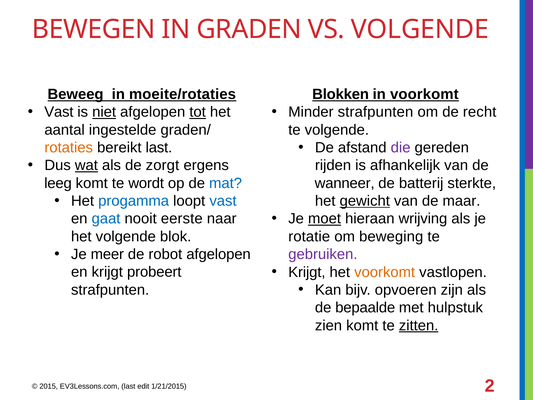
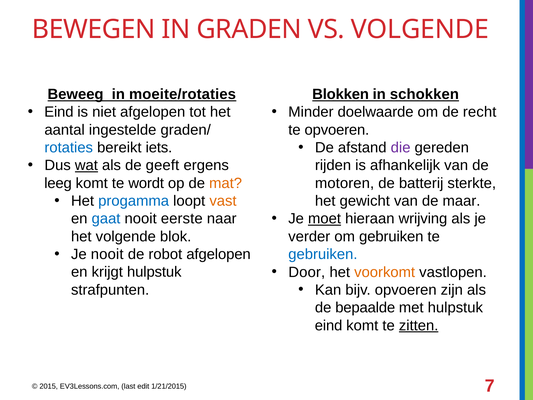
in voorkomt: voorkomt -> schokken (424, 94)
Vast: Vast -> Eind (59, 112)
niet underline: present -> none (104, 112)
tot underline: present -> none (198, 112)
Minder strafpunten: strafpunten -> doelwaarde (376, 112)
te volgende: volgende -> opvoeren (337, 130)
rotaties colour: orange -> blue (69, 148)
bereikt last: last -> iets (159, 148)
zorgt: zorgt -> geeft (162, 165)
mat colour: blue -> orange (226, 183)
wanneer: wanneer -> motoren (345, 183)
vast colour: blue -> orange (223, 201)
gewicht underline: present -> none (365, 201)
rotatie: rotatie -> verder (309, 236)
om beweging: beweging -> gebruiken (391, 236)
Je meer: meer -> nooit (107, 254)
gebruiken colour: purple -> blue (323, 254)
Krijgt: Krijgt -> Door (307, 272)
krijgt probeert: probeert -> hulpstuk (154, 272)
zien: zien -> eind (329, 325)
2: 2 -> 7 (490, 386)
